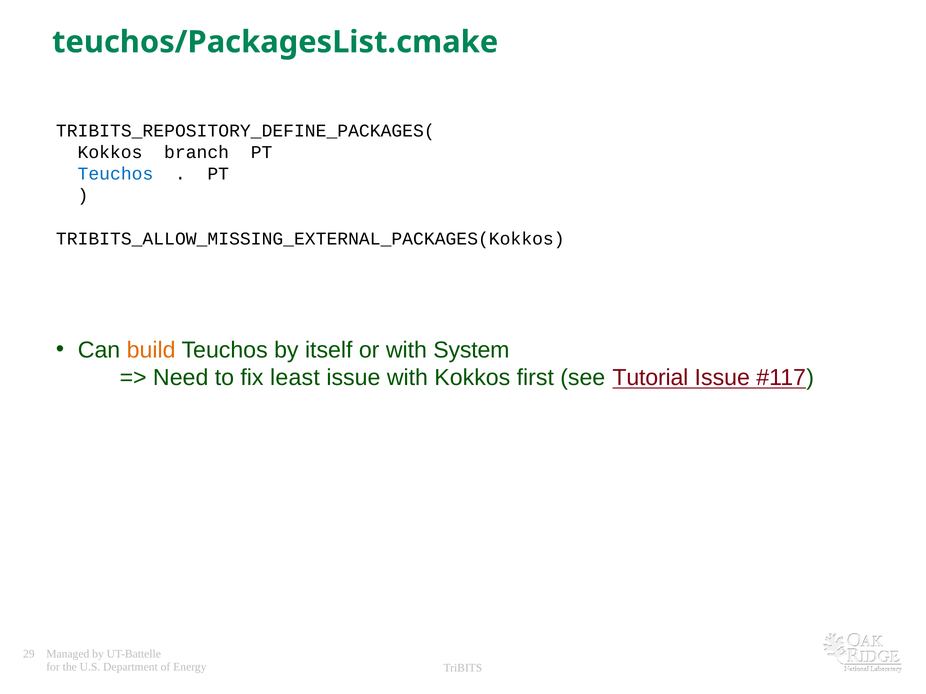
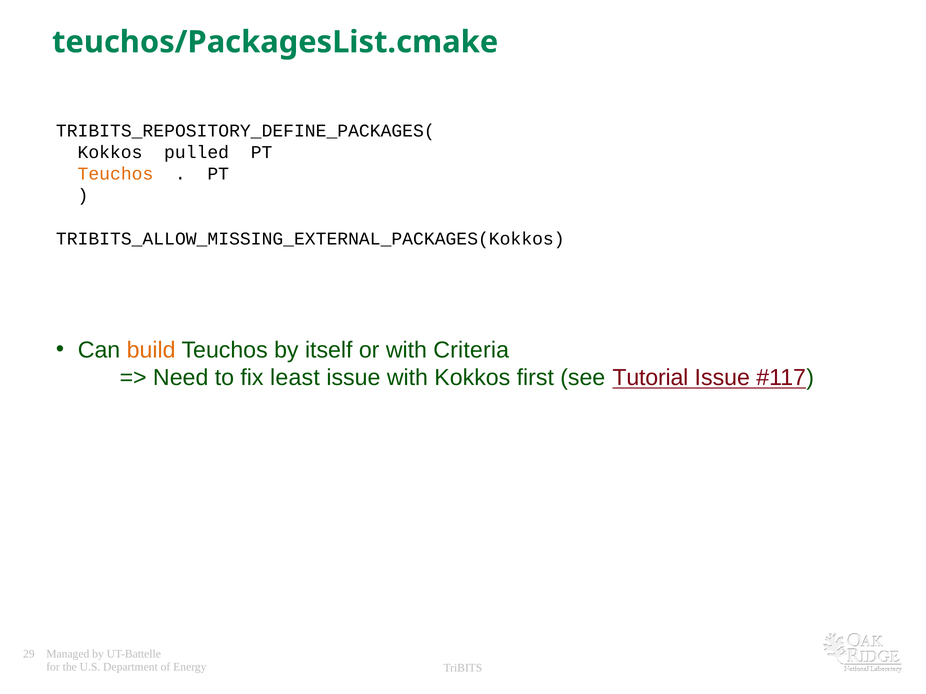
branch: branch -> pulled (197, 152)
Teuchos colour: blue -> orange (115, 174)
System: System -> Criteria (471, 350)
